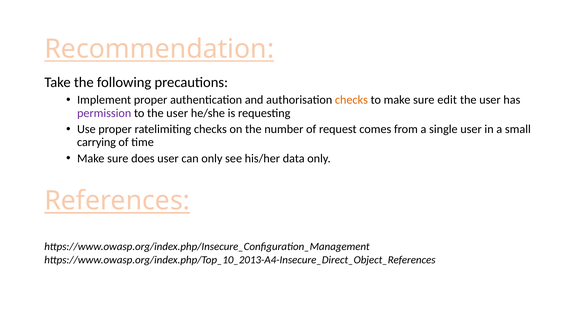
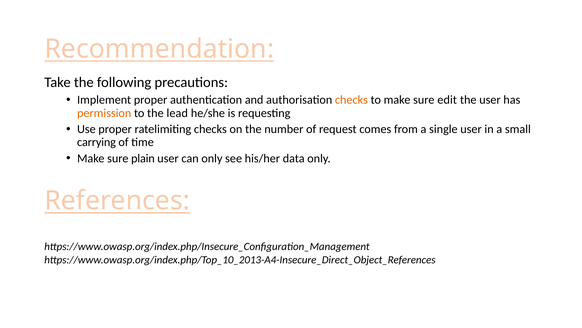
permission colour: purple -> orange (104, 113)
to the user: user -> lead (177, 113)
does: does -> plain (143, 158)
